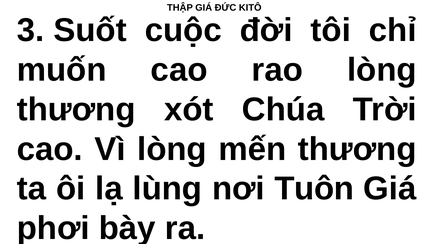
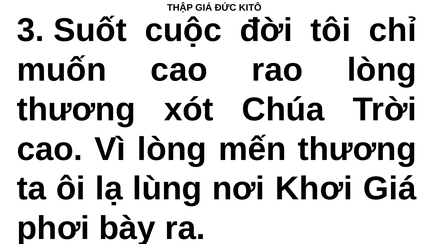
Tuôn: Tuôn -> Khơi (314, 189)
